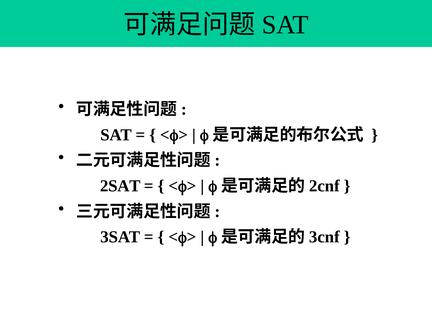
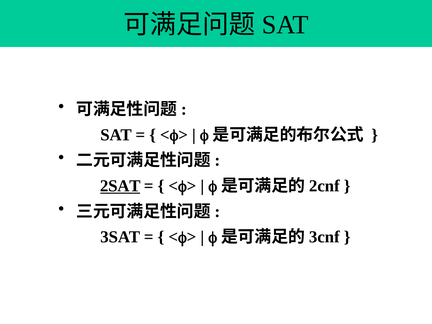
2SAT underline: none -> present (120, 186)
